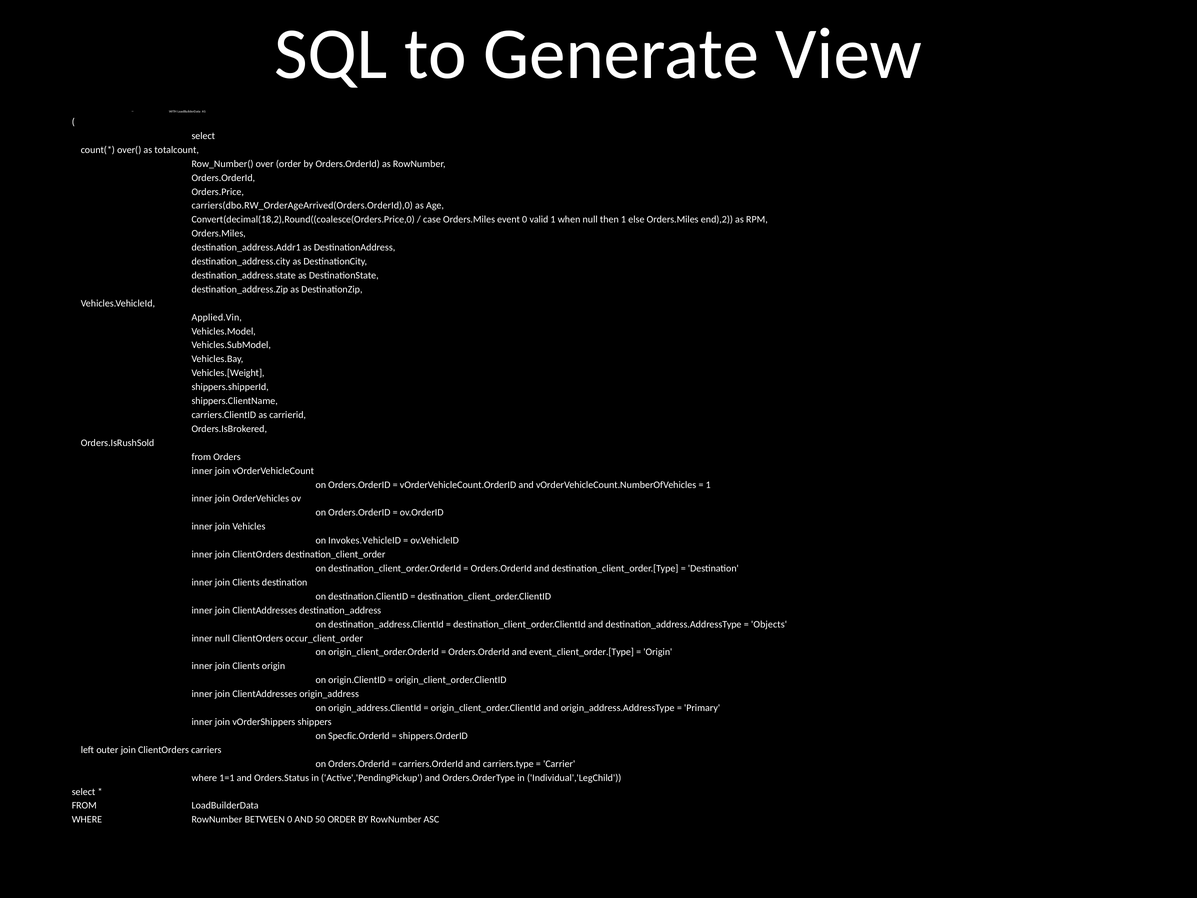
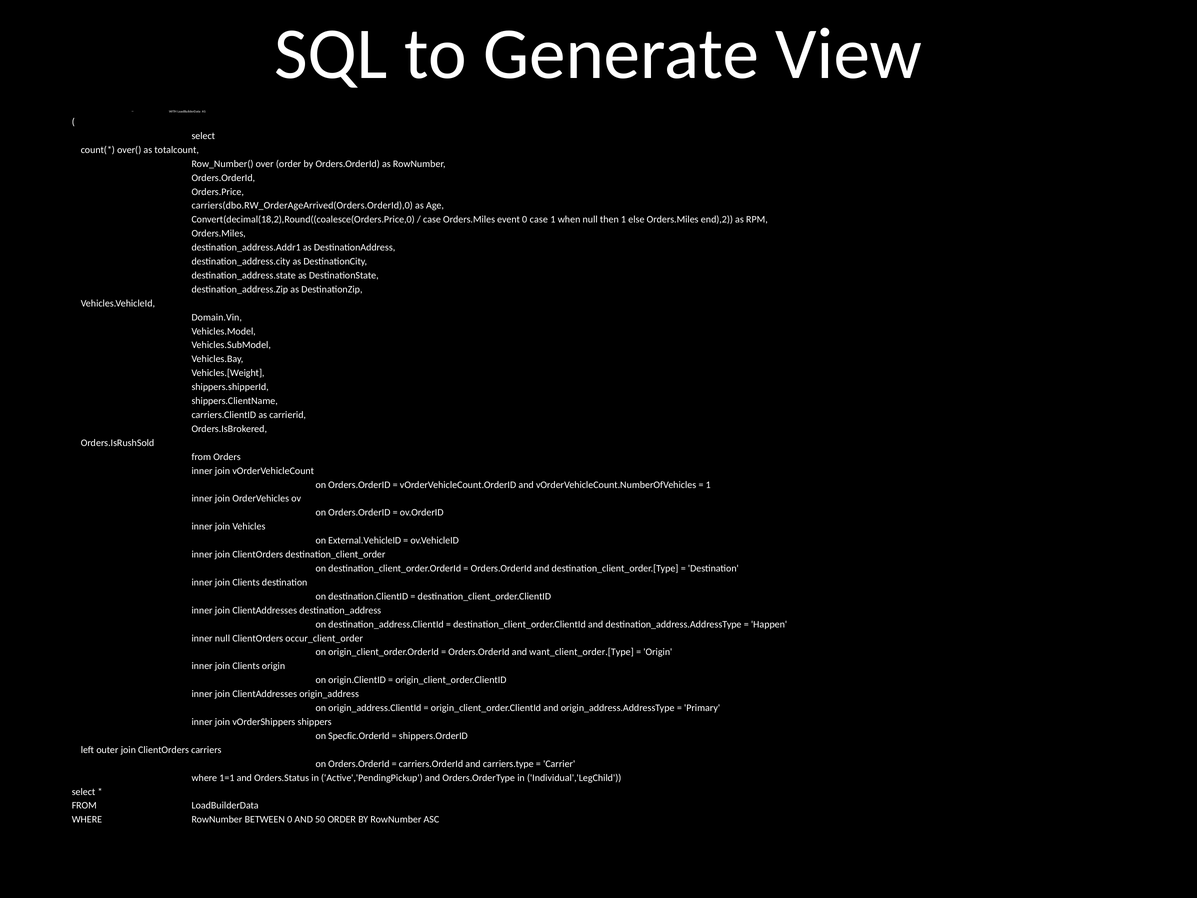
0 valid: valid -> case (539, 220)
Applied.Vin: Applied.Vin -> Domain.Vin (217, 317)
Invokes.VehicleID: Invokes.VehicleID -> External.VehicleID (365, 540)
Objects: Objects -> Happen (769, 624)
event_client_order.[Type: event_client_order.[Type -> want_client_order.[Type (582, 652)
